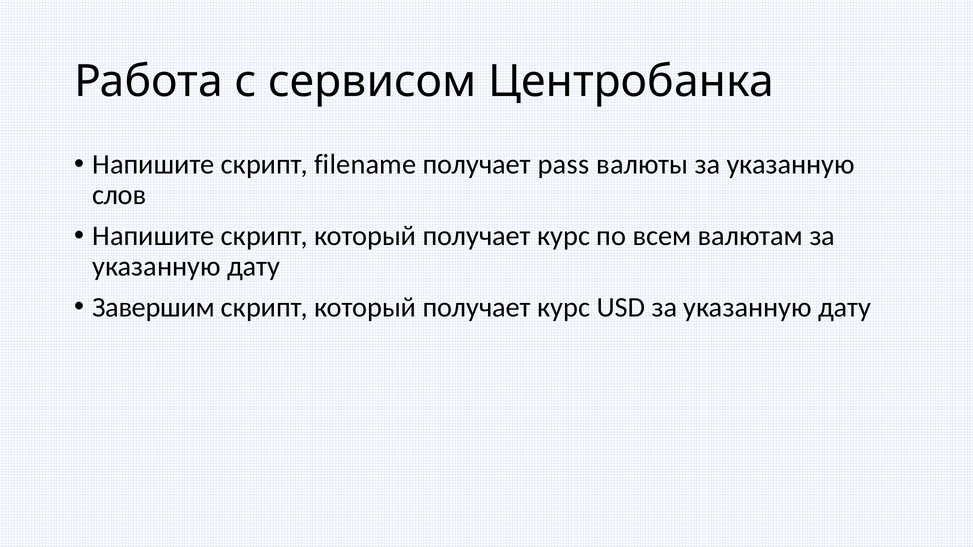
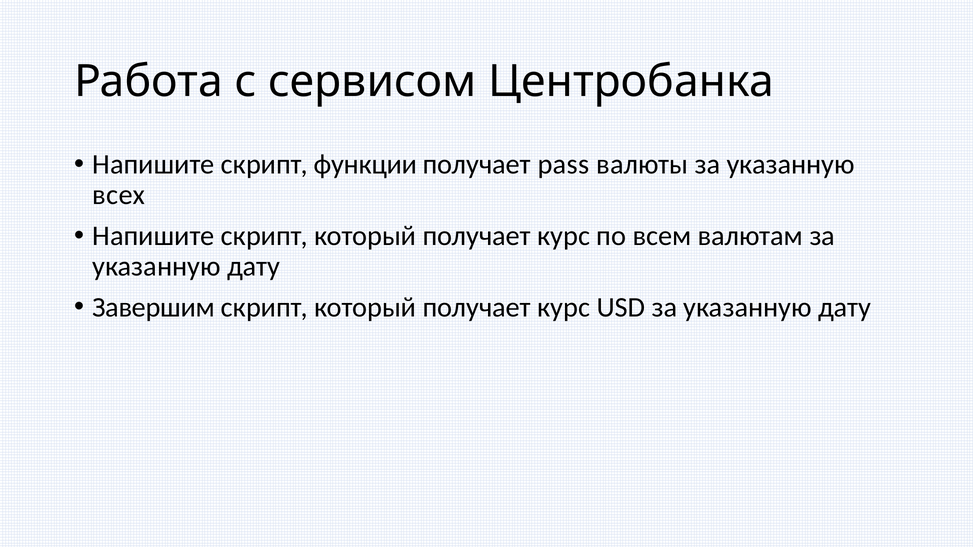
filename: filename -> функции (365, 165)
слов: слов -> всех (119, 195)
